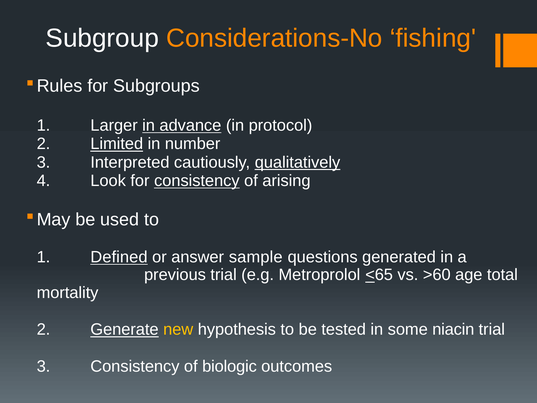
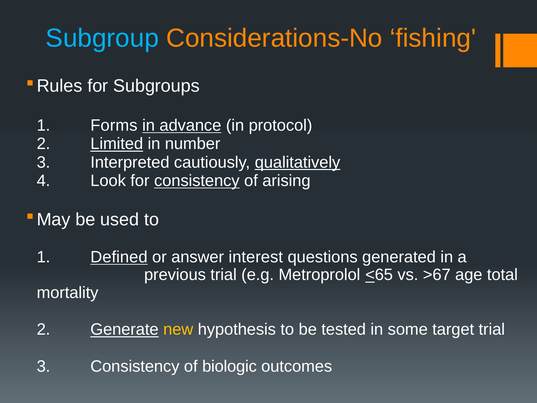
Subgroup colour: white -> light blue (102, 38)
Larger: Larger -> Forms (114, 125)
sample: sample -> interest (256, 257)
>60: >60 -> >67 (437, 275)
niacin: niacin -> target (453, 329)
